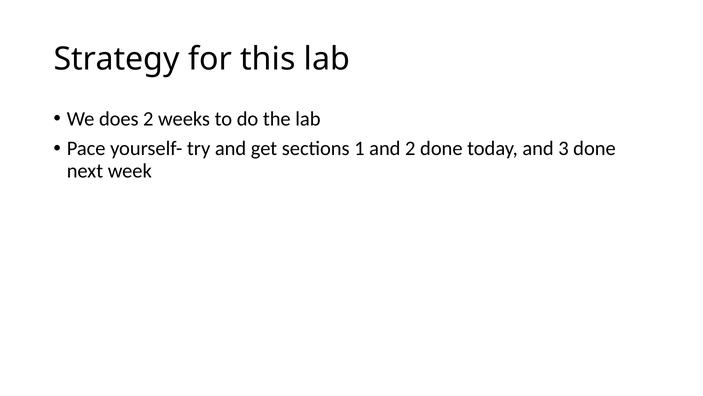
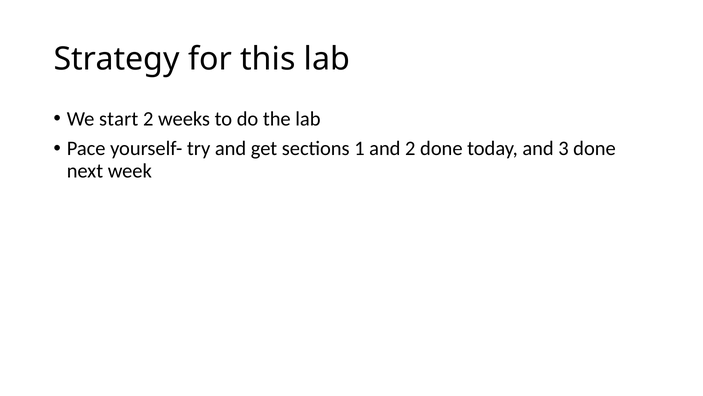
does: does -> start (119, 119)
